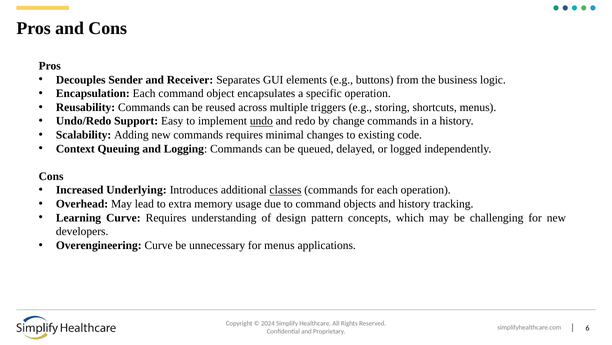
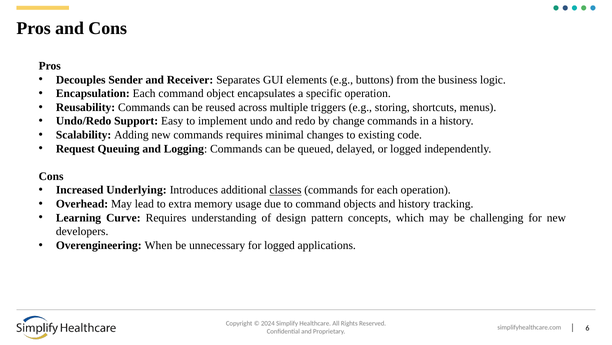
undo underline: present -> none (261, 121)
Context: Context -> Request (75, 148)
Overengineering Curve: Curve -> When (159, 245)
for menus: menus -> logged (280, 245)
